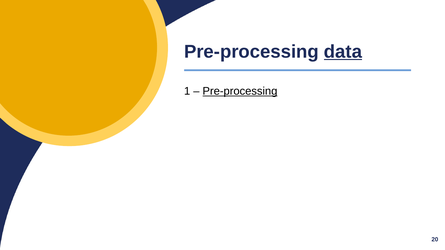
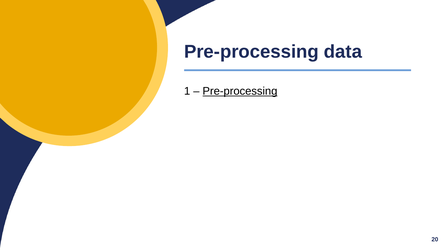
data underline: present -> none (343, 52)
